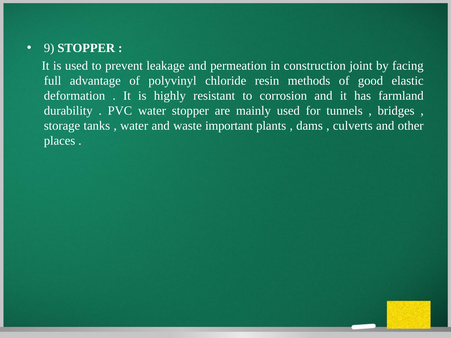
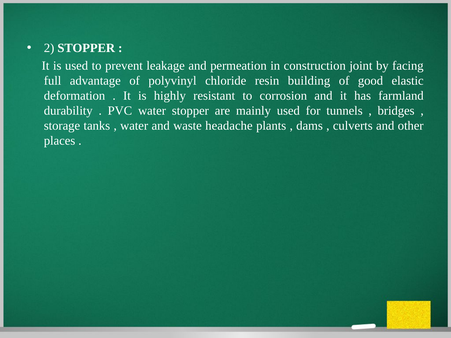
9: 9 -> 2 (49, 48)
methods: methods -> building (309, 81)
important: important -> headache (229, 126)
